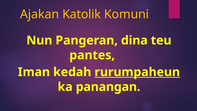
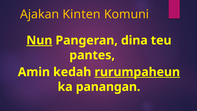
Katolik: Katolik -> Kinten (82, 14)
Nun underline: none -> present (39, 40)
Iman: Iman -> Amin (34, 72)
